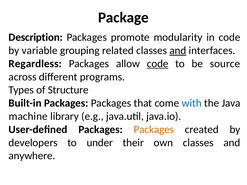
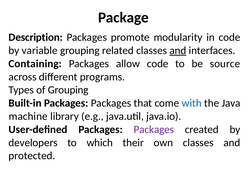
Regardless: Regardless -> Containing (35, 64)
code underline: present -> none (158, 64)
of Structure: Structure -> Grouping (68, 90)
Packages colour: orange -> purple (154, 130)
under: under -> which (100, 143)
anywhere: anywhere -> protected (32, 156)
